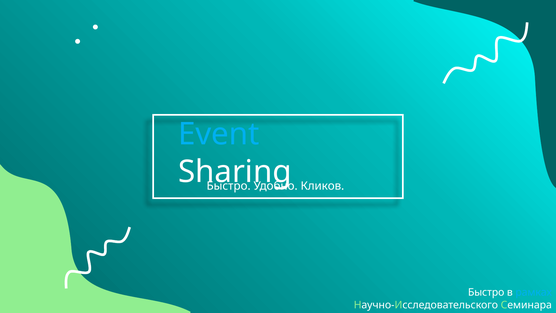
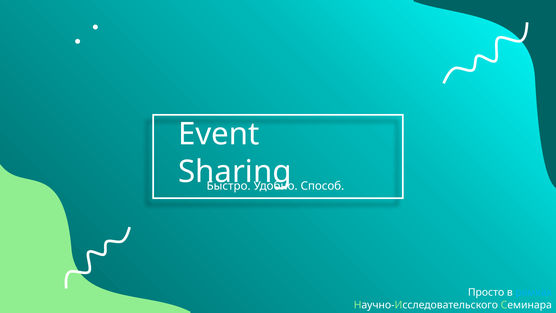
Event colour: light blue -> white (219, 134)
Кликов: Кликов -> Способ (322, 186)
Быстро: Быстро -> Просто (486, 292)
